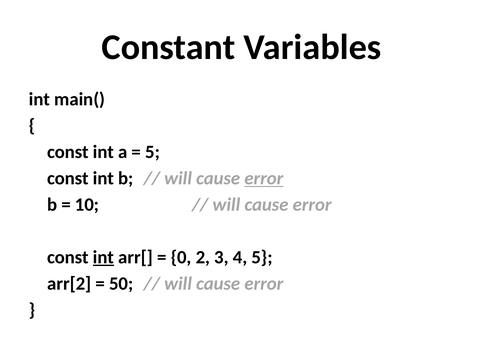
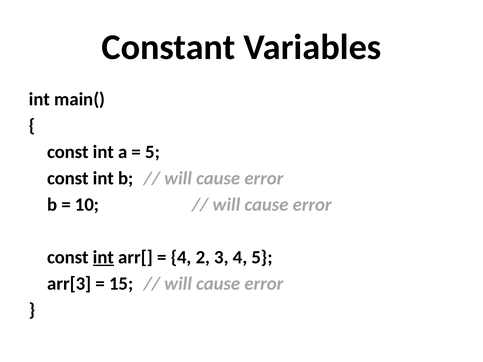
error underline: present -> none (264, 178)
0: 0 -> 4 (181, 257)
arr[2: arr[2 -> arr[3 (69, 284)
50: 50 -> 15 (121, 284)
